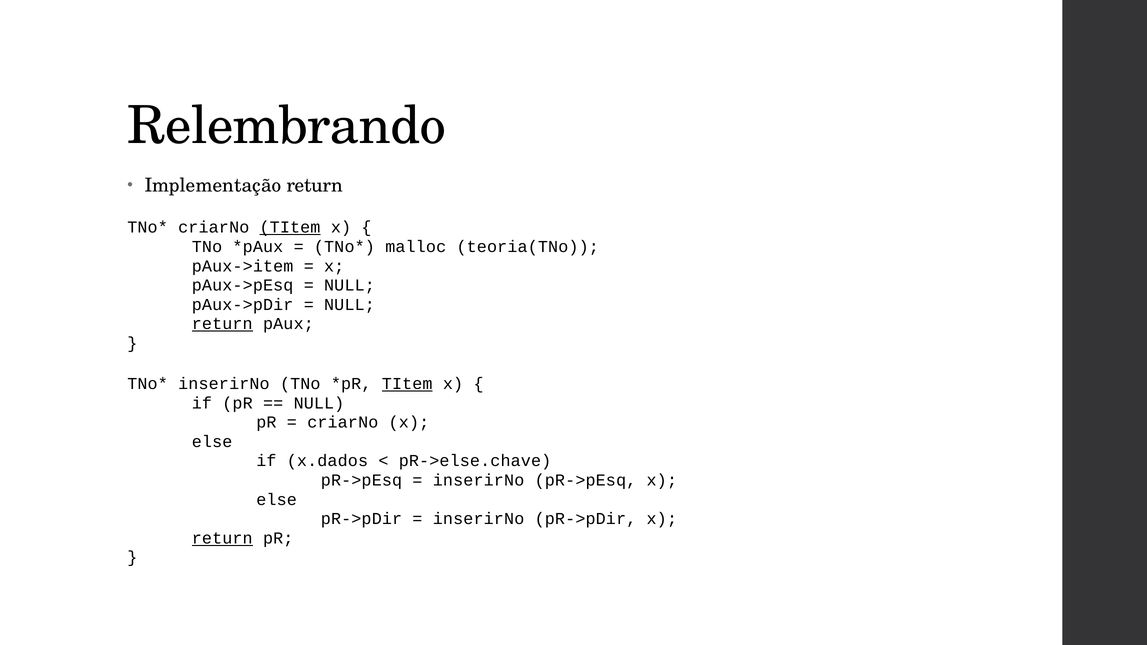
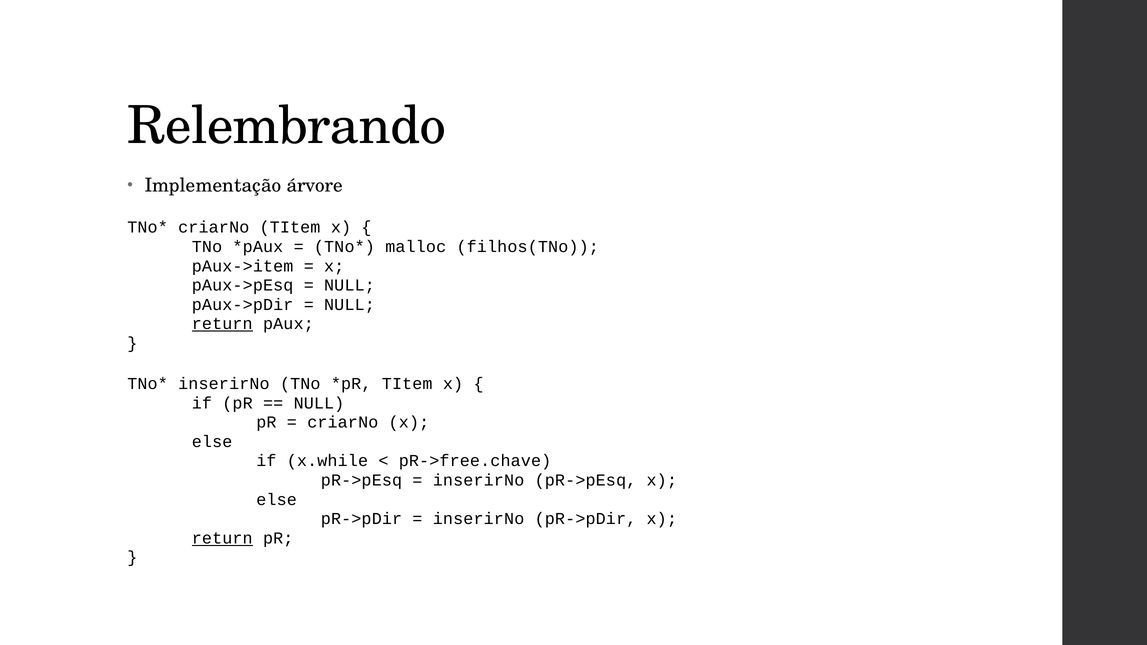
Implementação return: return -> árvore (315, 186)
TItem underline: present -> none (290, 228)
teoria(TNo: teoria(TNo -> filhos(TNo (528, 247)
TItem underline: present -> none (407, 384)
x.dados: x.dados -> x.while (327, 461)
pR->else.chave: pR->else.chave -> pR->free.chave (475, 461)
